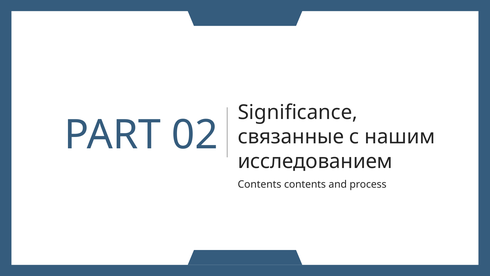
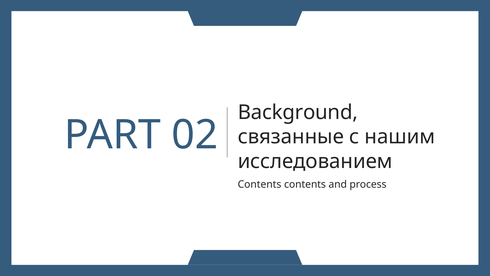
Significance: Significance -> Background (298, 112)
